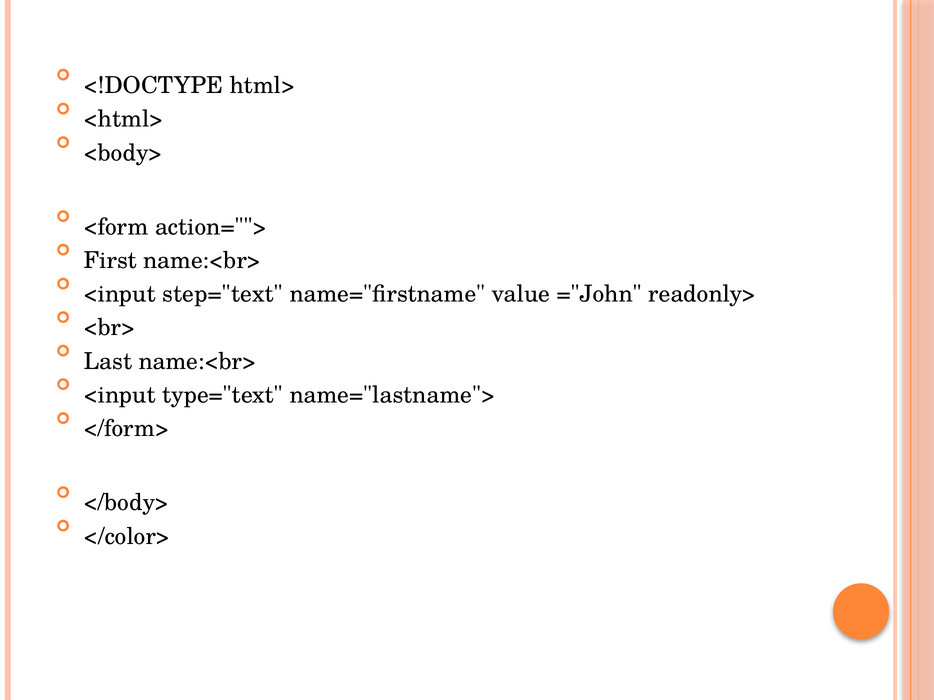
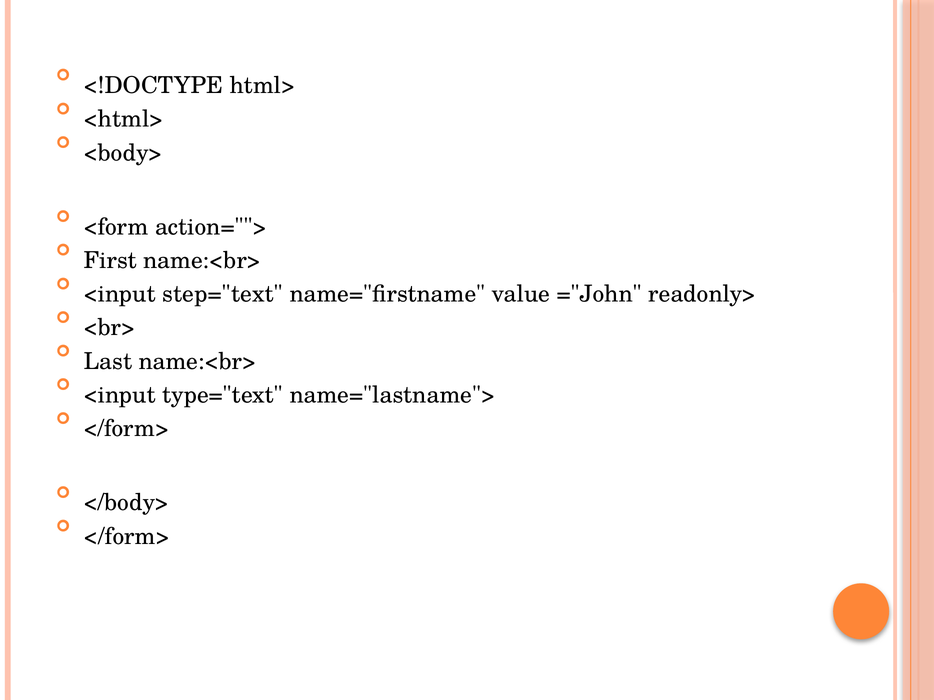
</color>: </color> -> </form> (127, 537)
